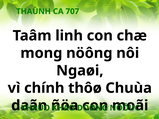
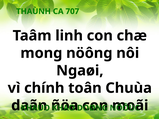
thôø: thôø -> toân (85, 88)
